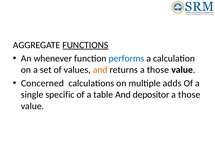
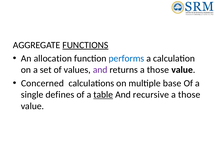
whenever: whenever -> allocation (53, 58)
and colour: orange -> purple (100, 70)
adds: adds -> base (172, 83)
specific: specific -> defines (60, 95)
table underline: none -> present (103, 95)
depositor: depositor -> recursive (151, 95)
